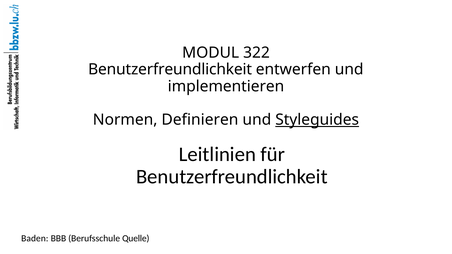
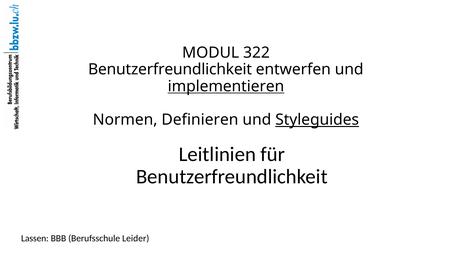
implementieren underline: none -> present (226, 86)
Baden: Baden -> Lassen (35, 239)
Quelle: Quelle -> Leider (136, 239)
